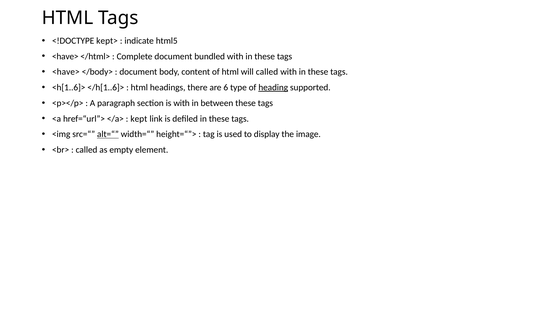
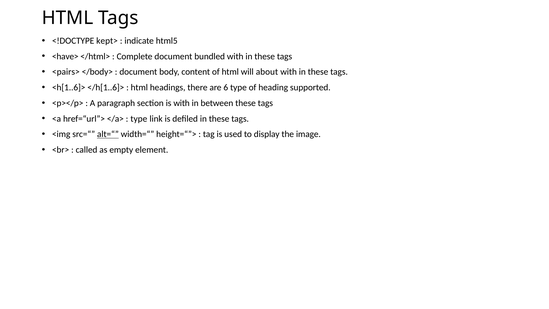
<have>: <have> -> <pairs> (66, 72)
will called: called -> about (267, 72)
heading underline: present -> none (273, 87)
kept: kept -> type (139, 119)
